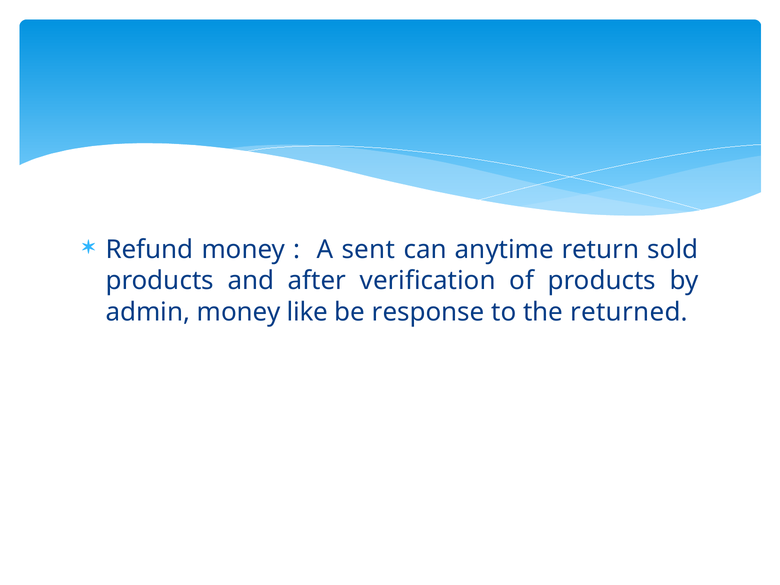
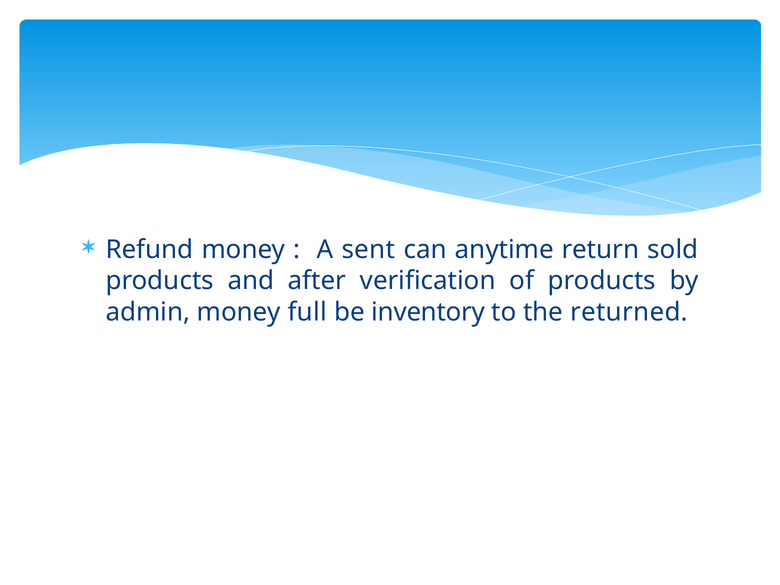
like: like -> full (307, 312)
response: response -> inventory (428, 312)
